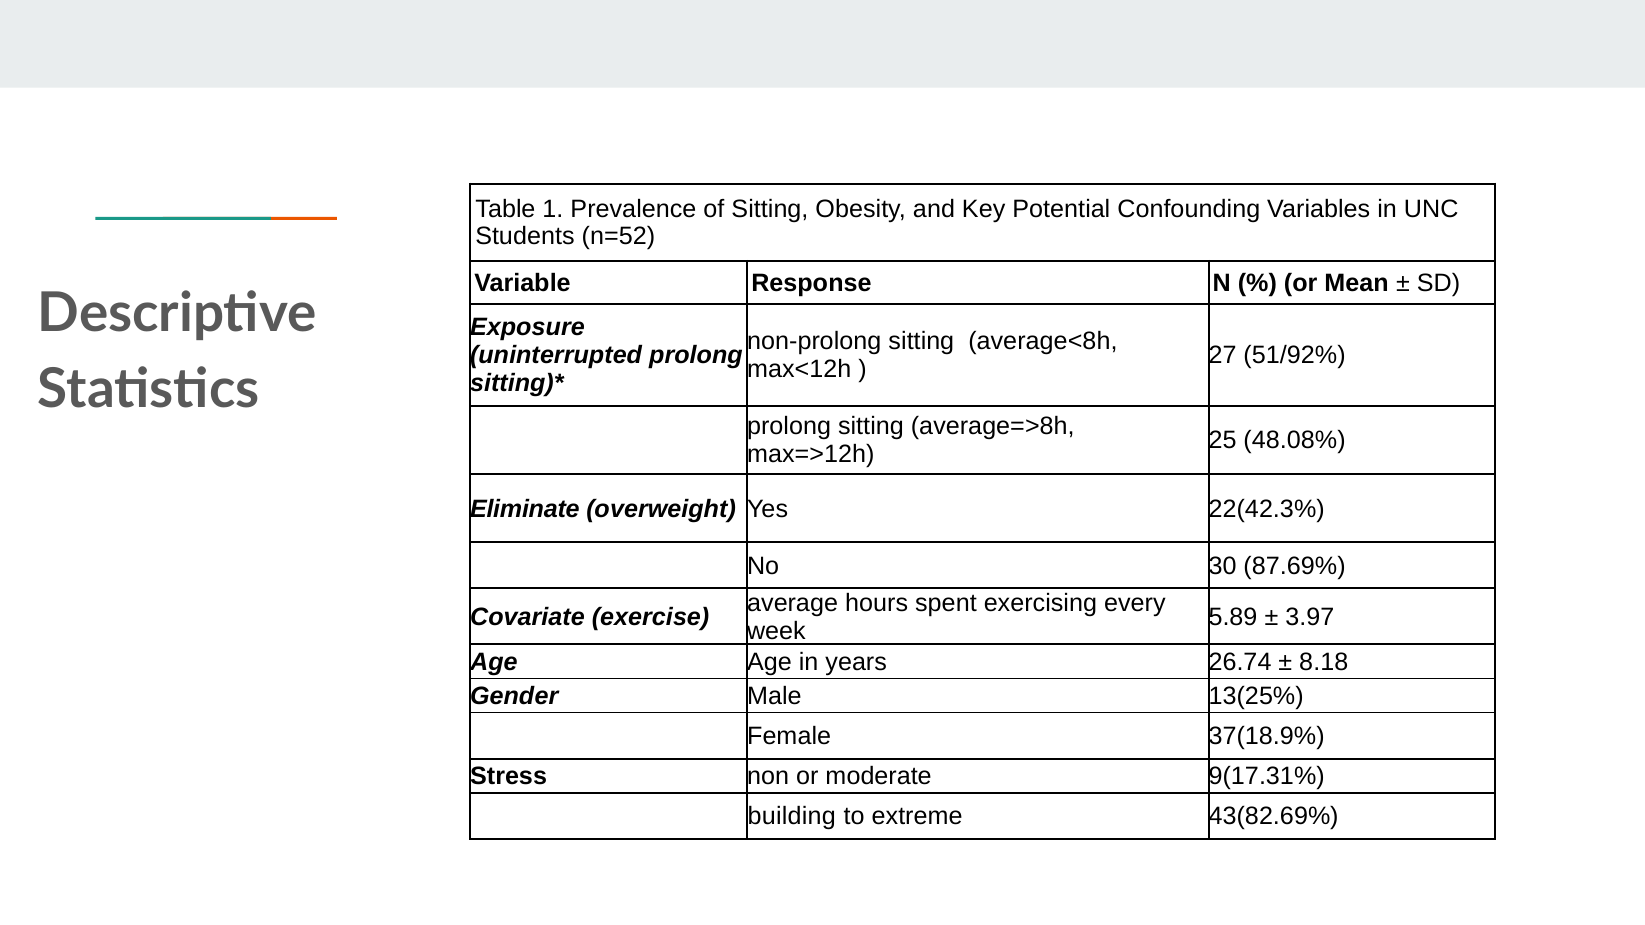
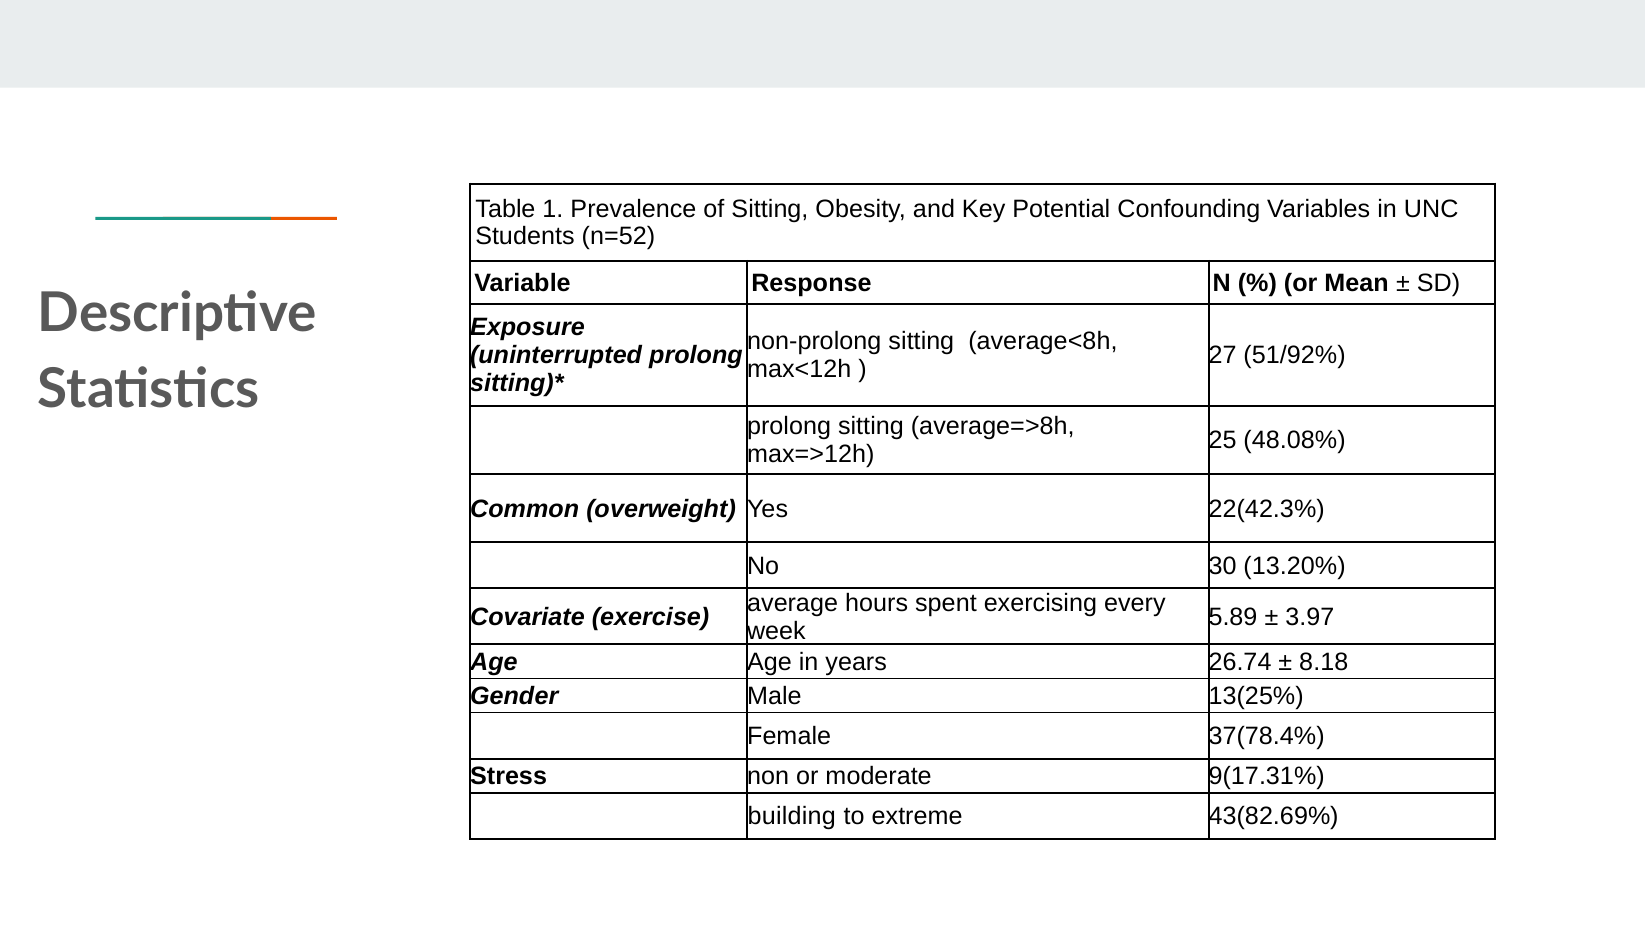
Eliminate: Eliminate -> Common (525, 509)
87.69%: 87.69% -> 13.20% (1295, 566)
37(18.9%: 37(18.9% -> 37(78.4% (1267, 736)
